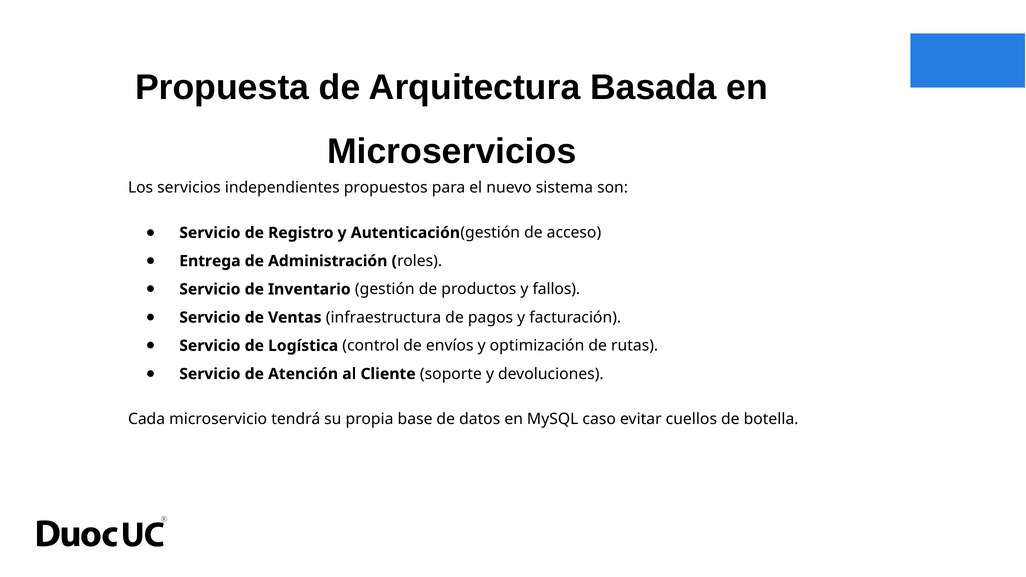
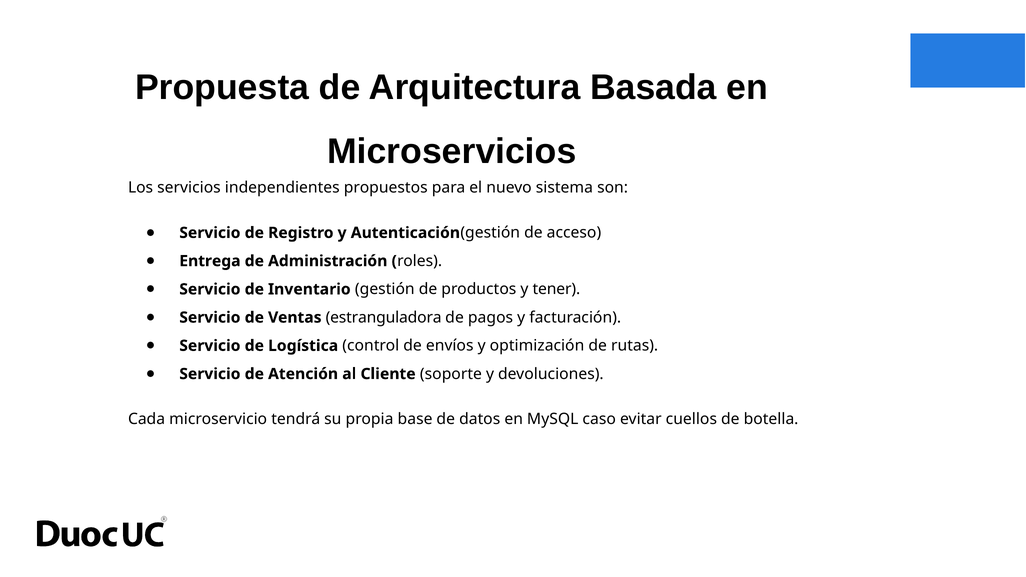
fallos: fallos -> tener (556, 289)
infraestructura: infraestructura -> estranguladora (384, 318)
